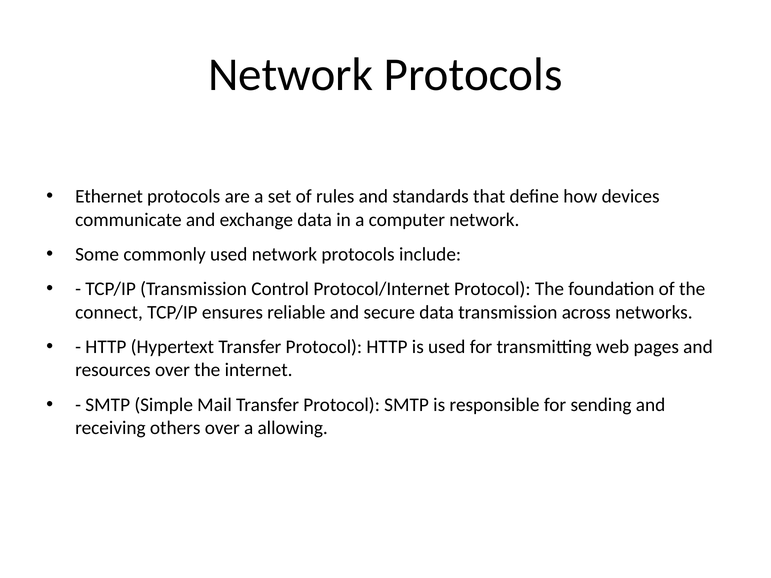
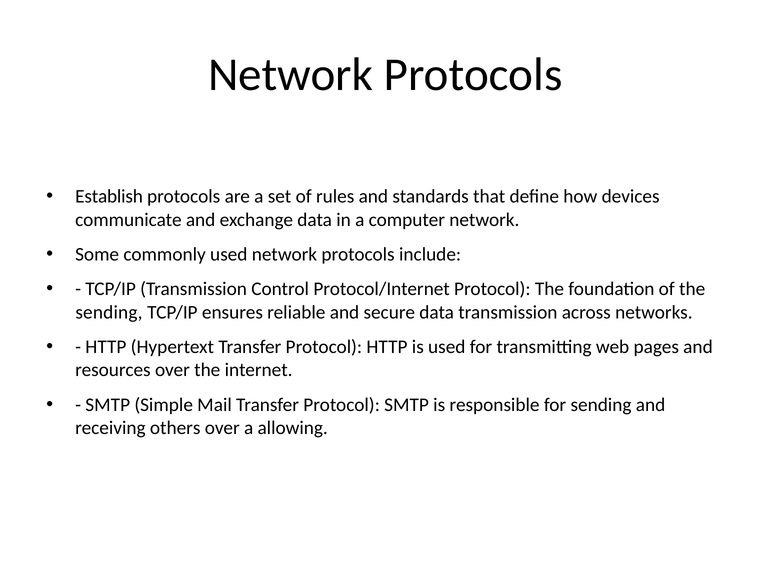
Ethernet: Ethernet -> Establish (109, 197)
connect: connect -> sending (109, 312)
